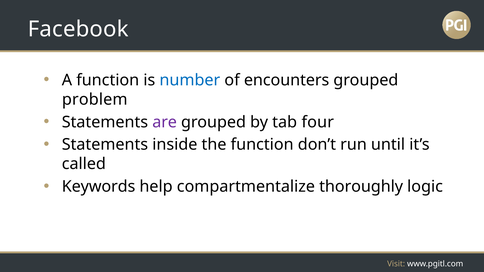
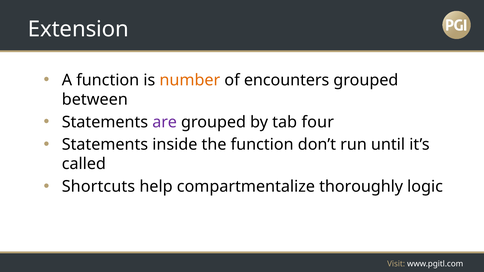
Facebook: Facebook -> Extension (78, 29)
number colour: blue -> orange (190, 80)
problem: problem -> between (95, 100)
Keywords: Keywords -> Shortcuts (98, 187)
